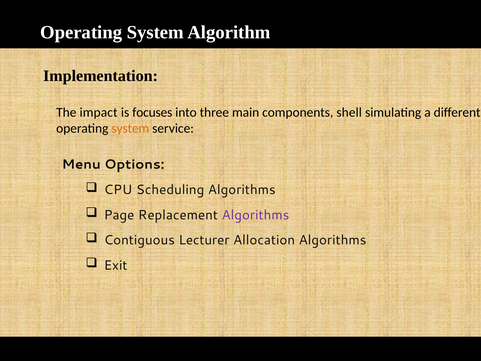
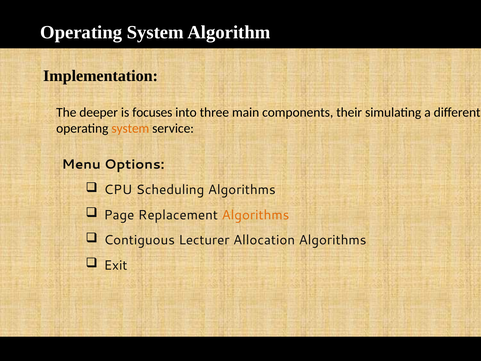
impact: impact -> deeper (99, 112)
shell: shell -> their (349, 112)
Algorithms colour: purple -> orange (255, 215)
